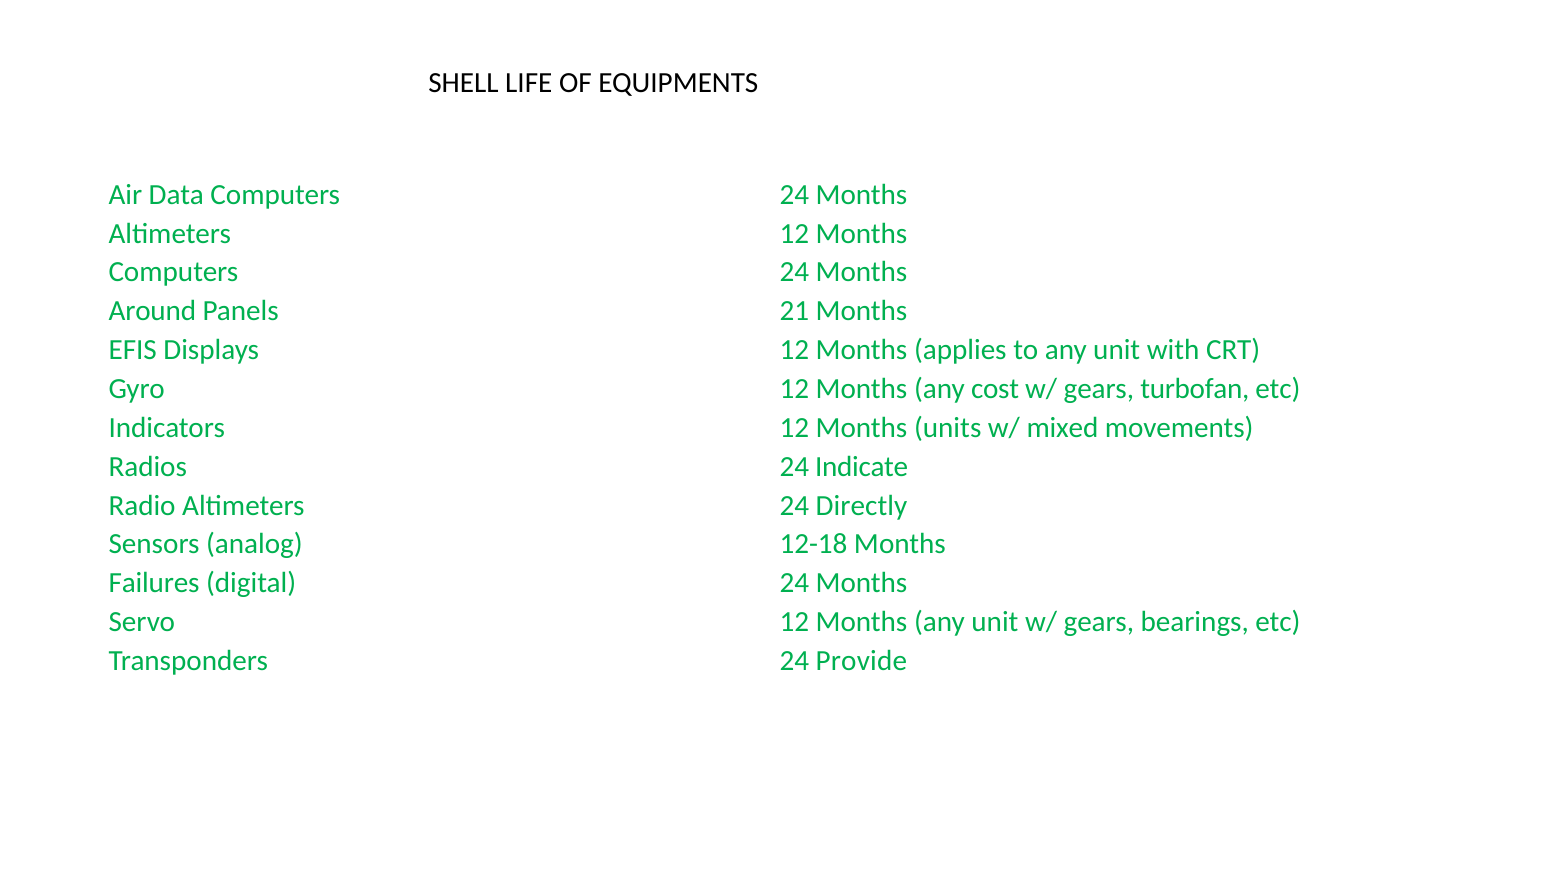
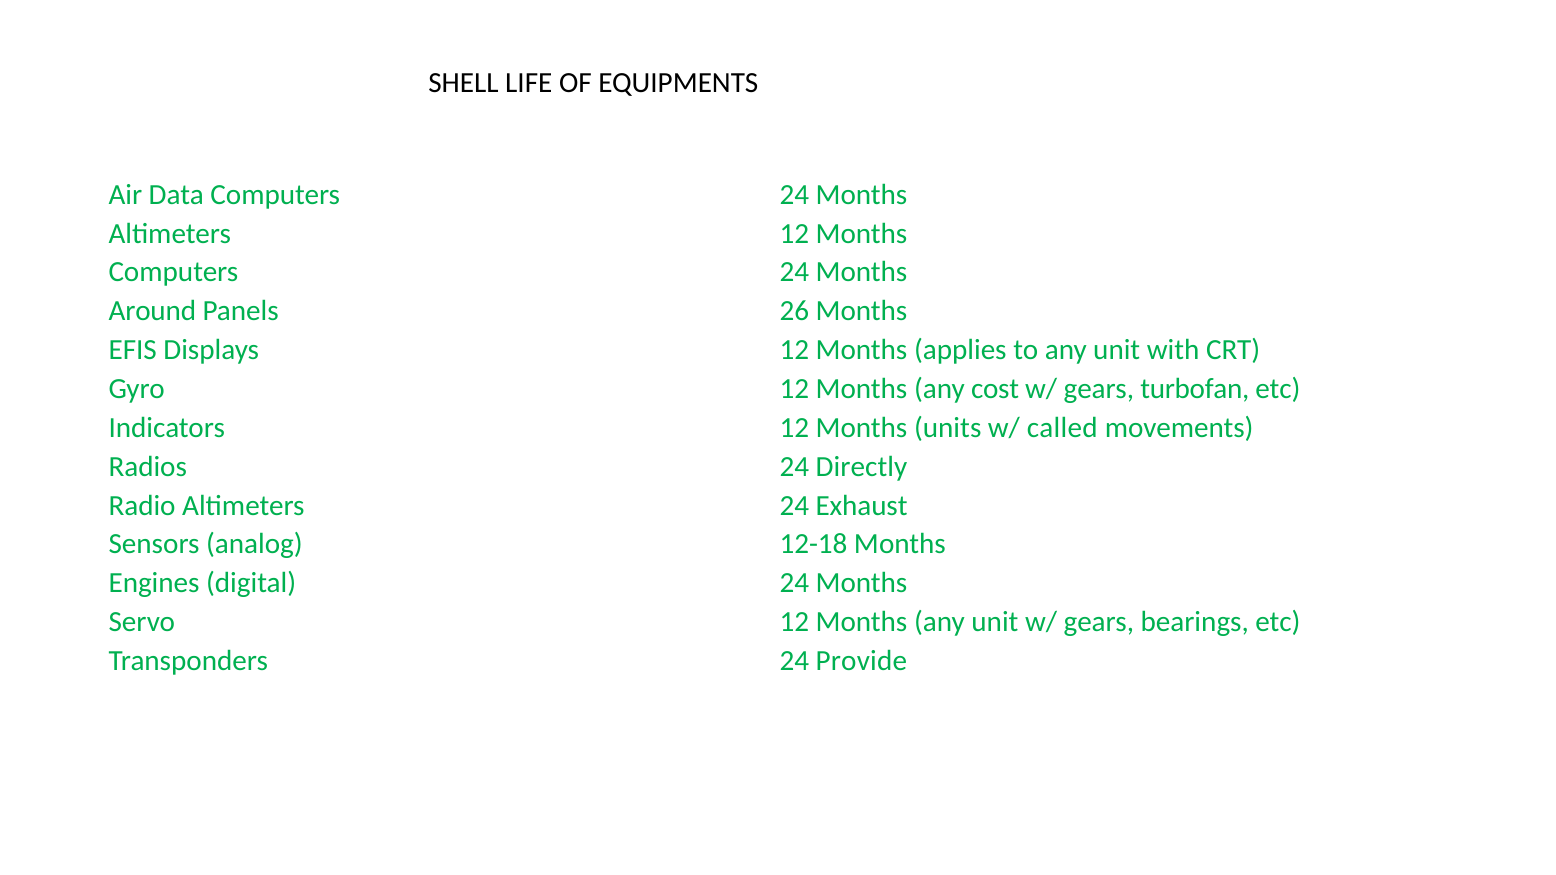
21: 21 -> 26 (794, 311)
mixed: mixed -> called (1062, 428)
Indicate: Indicate -> Directly (861, 467)
Directly: Directly -> Exhaust (862, 506)
Failures: Failures -> Engines (154, 583)
